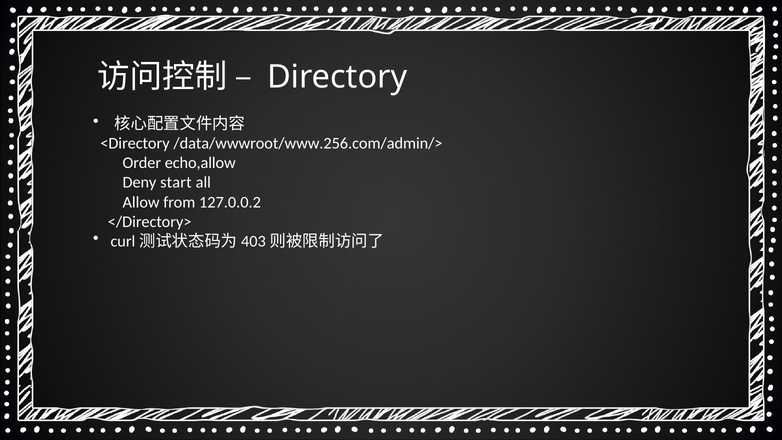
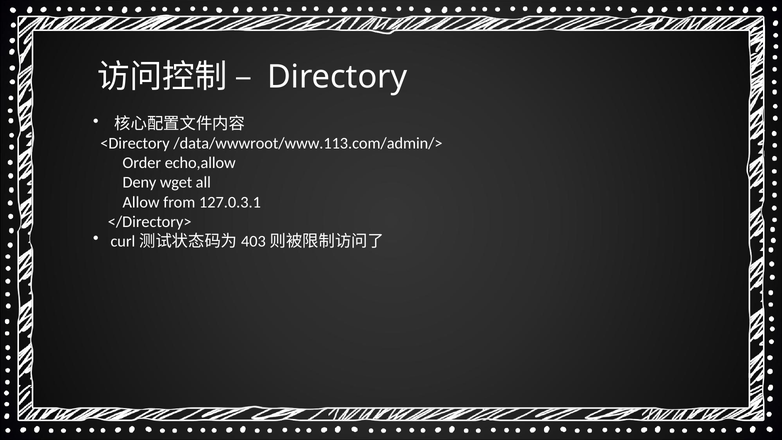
/data/wwwroot/www.256.com/admin/>: /data/wwwroot/www.256.com/admin/> -> /data/wwwroot/www.113.com/admin/> (308, 143)
start: start -> wget (176, 183)
127.0.0.2: 127.0.0.2 -> 127.0.3.1 (230, 202)
